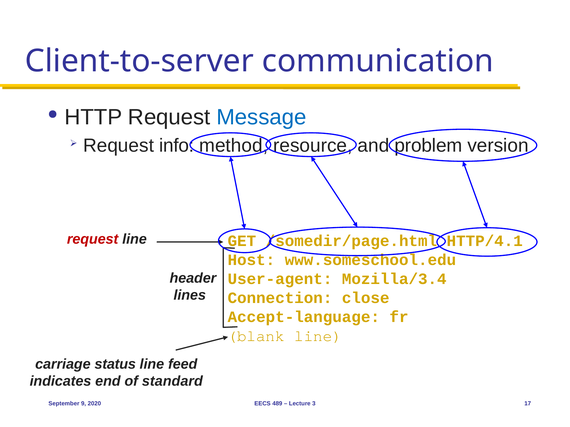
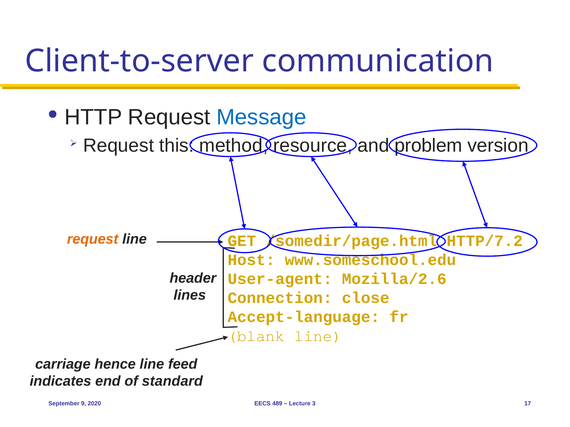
info: info -> this (177, 146)
request colour: red -> orange (93, 239)
HTTP/4.1: HTTP/4.1 -> HTTP/7.2 (485, 241)
Mozilla/3.4: Mozilla/3.4 -> Mozilla/2.6 (394, 279)
status: status -> hence (115, 365)
